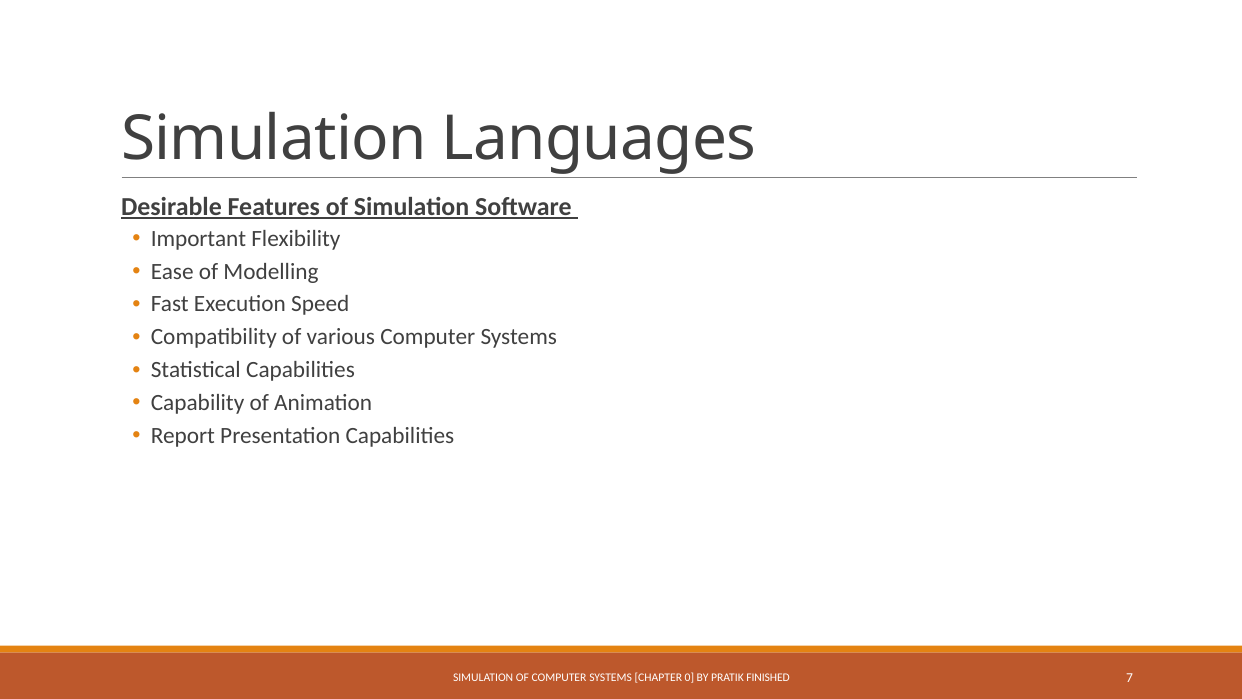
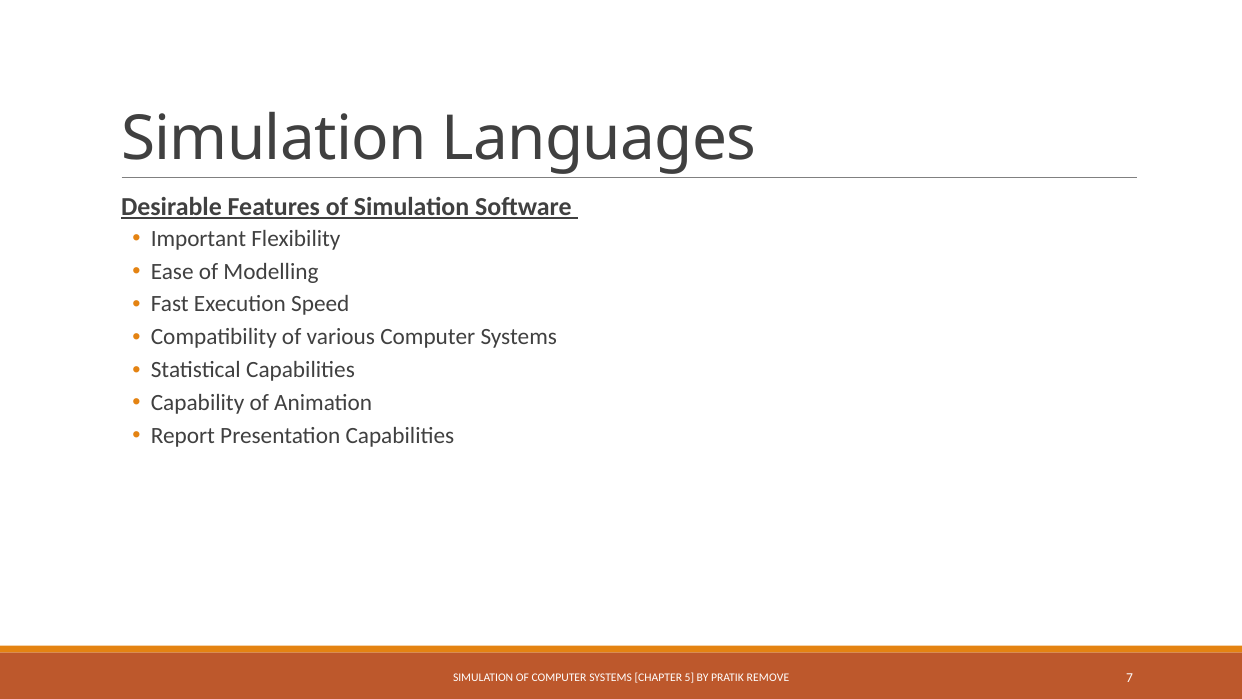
0: 0 -> 5 (689, 677)
FINISHED: FINISHED -> REMOVE (768, 677)
